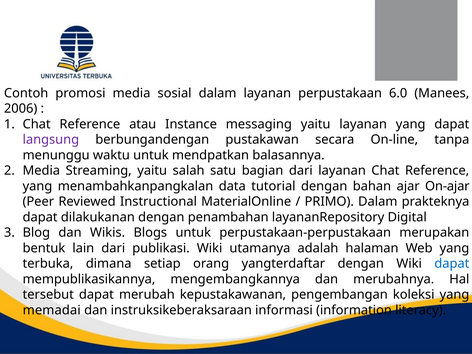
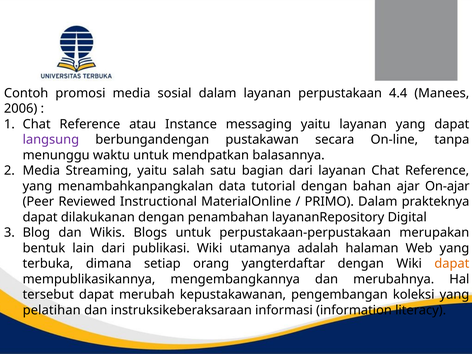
6.0: 6.0 -> 4.4 (398, 93)
dapat colour: blue -> orange (452, 264)
memadai: memadai -> pelatihan (52, 310)
